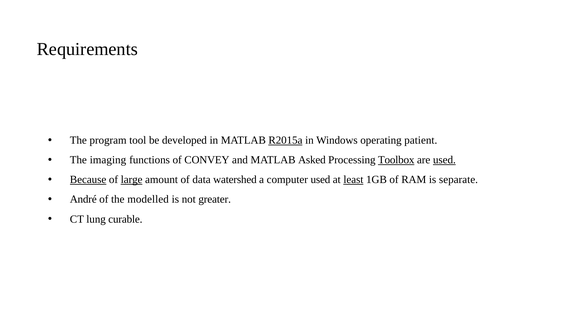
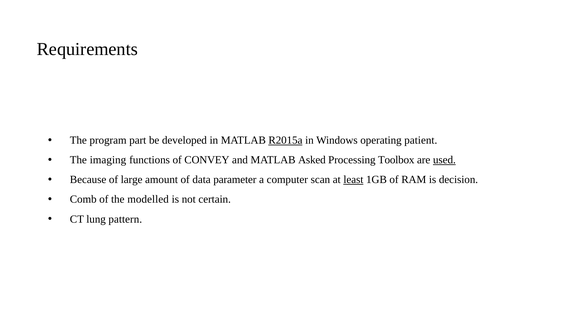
tool: tool -> part (138, 140)
Toolbox underline: present -> none (396, 160)
Because underline: present -> none (88, 180)
large underline: present -> none (132, 180)
watershed: watershed -> parameter (235, 180)
computer used: used -> scan (320, 180)
separate: separate -> decision (458, 180)
André: André -> Comb (83, 199)
greater: greater -> certain (215, 199)
curable: curable -> pattern (125, 219)
